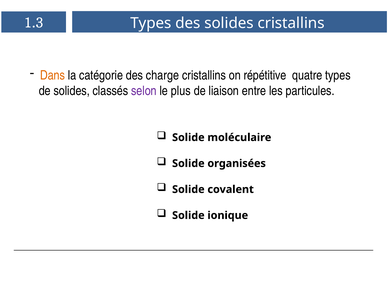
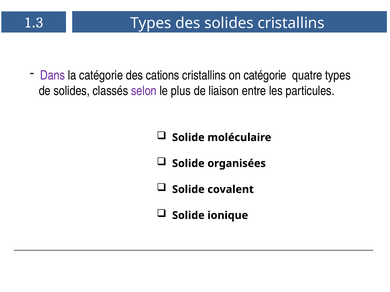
Dans colour: orange -> purple (53, 75)
charge: charge -> cations (163, 75)
on répétitive: répétitive -> catégorie (265, 75)
